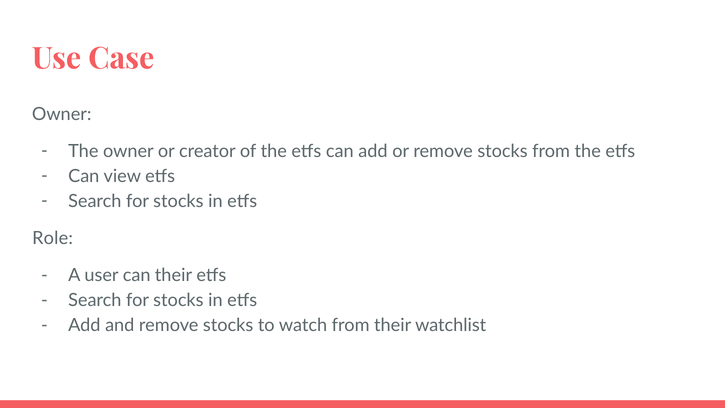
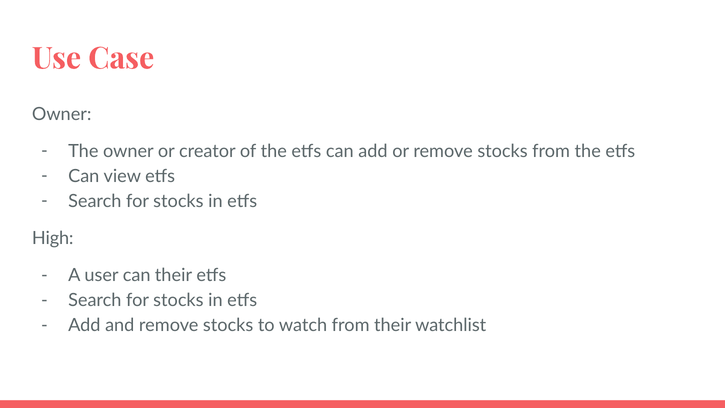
Role: Role -> High (53, 238)
